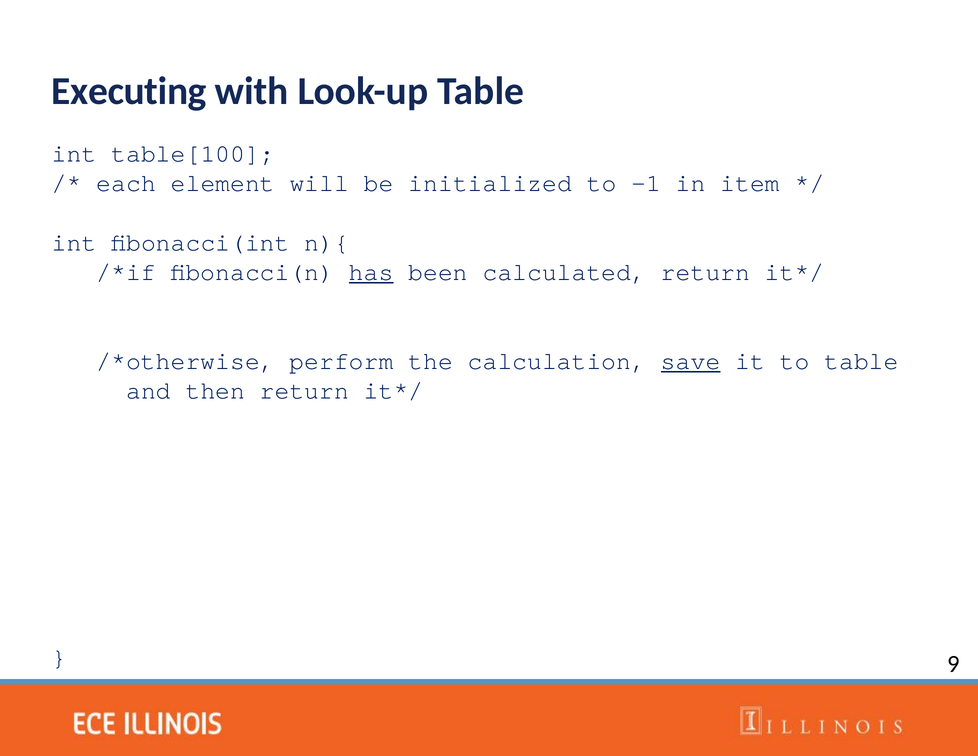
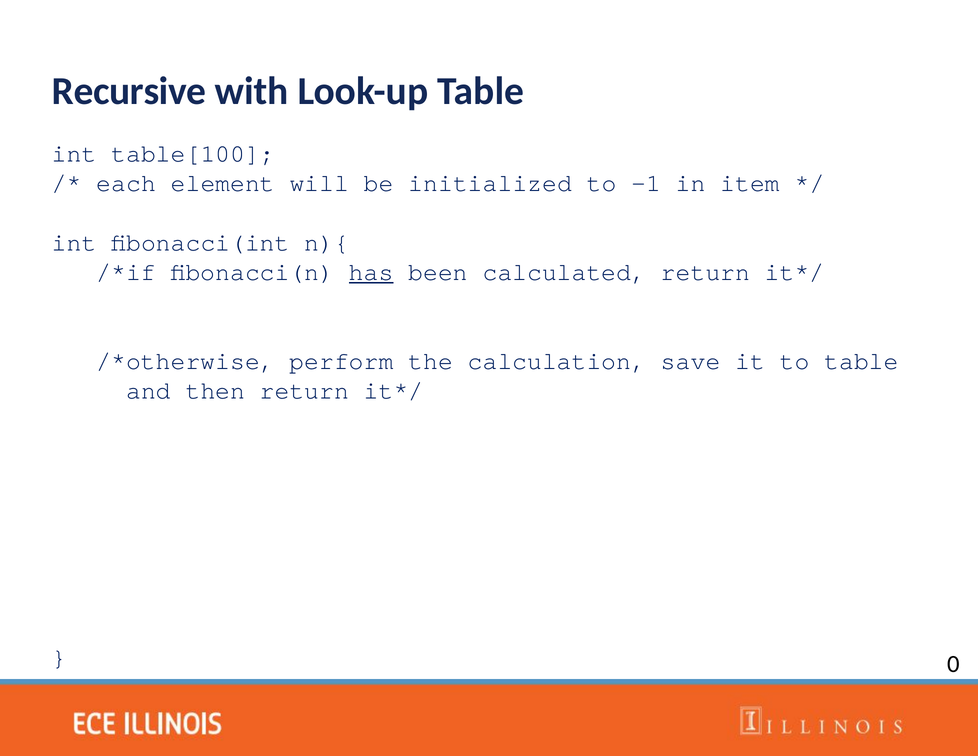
Executing: Executing -> Recursive (129, 91)
save underline: present -> none (691, 361)
9: 9 -> 0 (953, 664)
